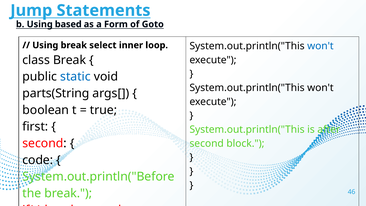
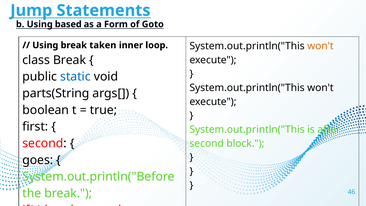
won't colour: blue -> orange (320, 46)
select: select -> taken (103, 45)
code: code -> goes (38, 160)
